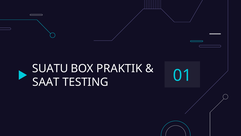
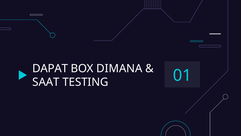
SUATU: SUATU -> DAPAT (50, 68)
PRAKTIK: PRAKTIK -> DIMANA (119, 68)
